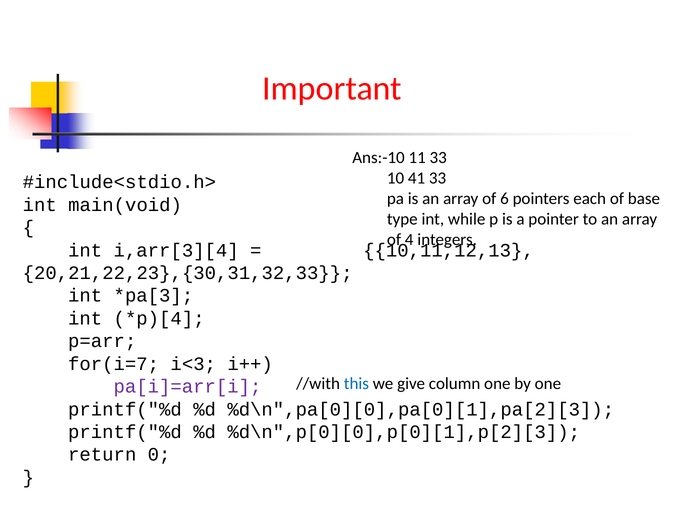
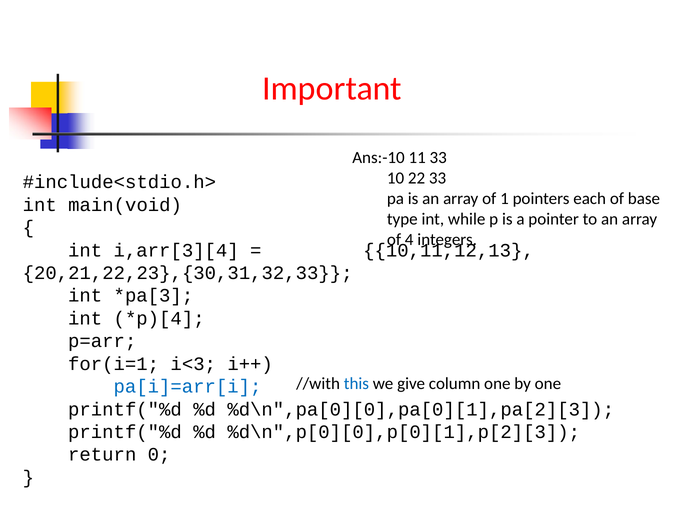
41: 41 -> 22 (417, 178)
6: 6 -> 1 (504, 198)
for(i=7: for(i=7 -> for(i=1 (114, 364)
pa[i]=arr[i colour: purple -> blue (188, 386)
